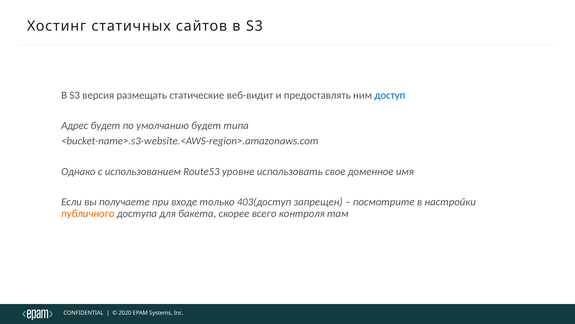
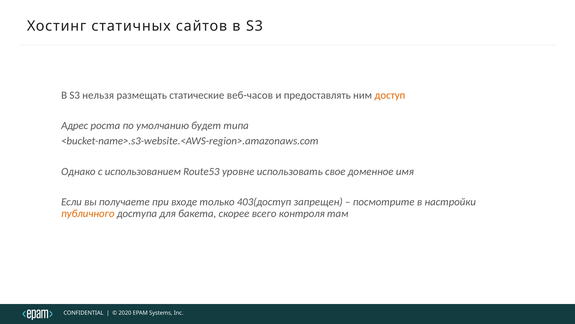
версия: версия -> нельзя (98, 95)
веб-видит: веб-видит -> веб-часов (250, 95)
доступ colour: blue -> orange (390, 95)
Адрес будет: будет -> роста (105, 125)
